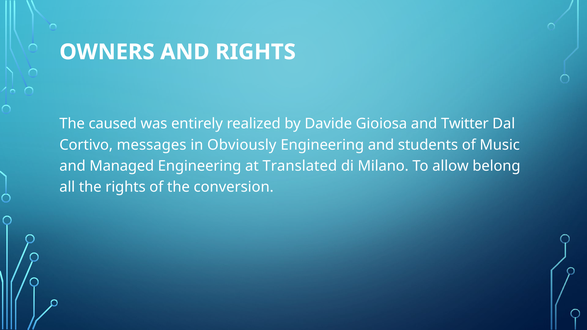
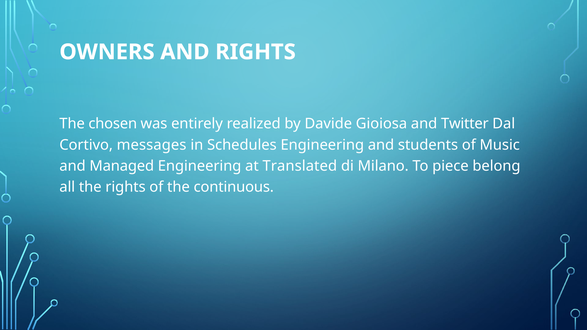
caused: caused -> chosen (113, 124)
Obviously: Obviously -> Schedules (242, 145)
allow: allow -> piece (450, 166)
conversion: conversion -> continuous (234, 187)
